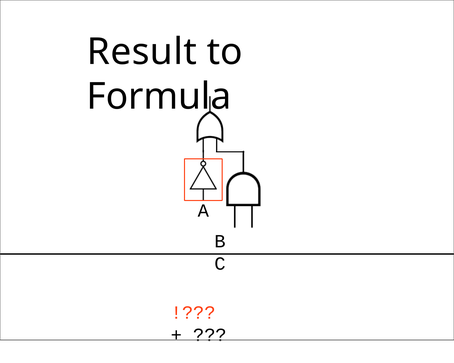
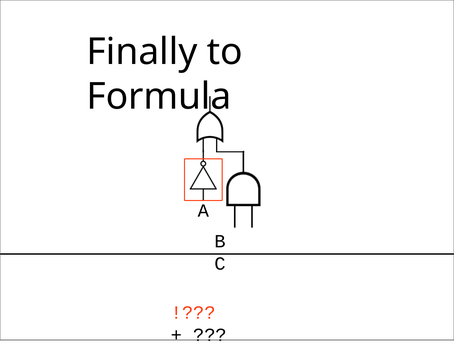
Result: Result -> Finally (142, 52)
